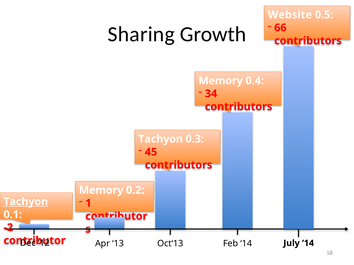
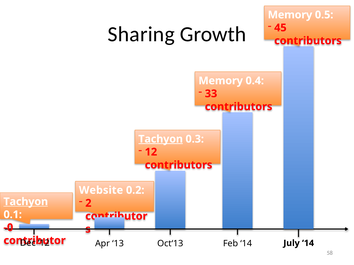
Website: Website -> Memory (290, 15)
66: 66 -> 45 (280, 28)
34: 34 -> 33 (211, 94)
Tachyon underline: none -> present (161, 139)
45: 45 -> 12 (151, 152)
Memory: Memory -> Website (101, 191)
1: 1 -> 2 (88, 204)
-2: -2 -> -0 (8, 228)
